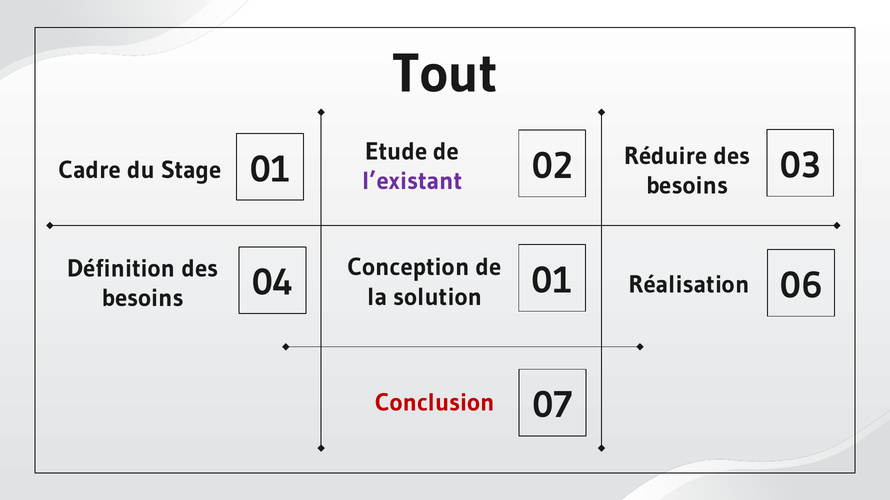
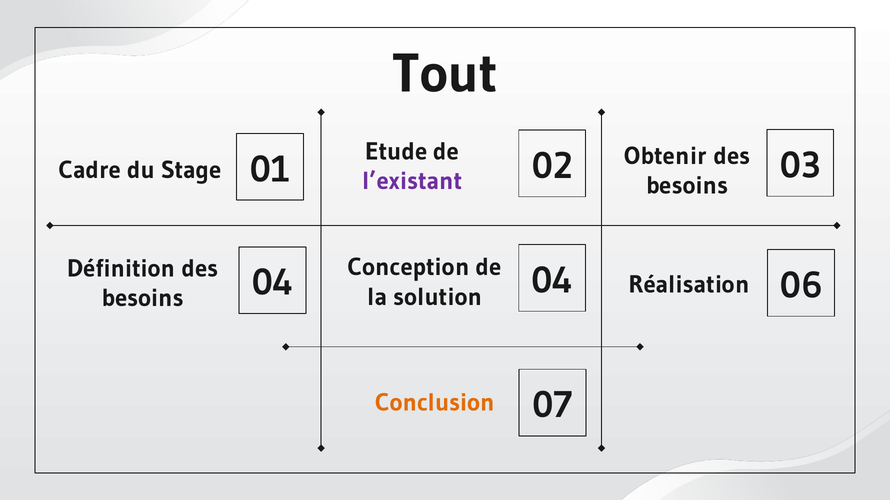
Réduire: Réduire -> Obtenir (666, 156)
solution 01: 01 -> 04 (552, 281)
Conclusion colour: red -> orange (435, 403)
